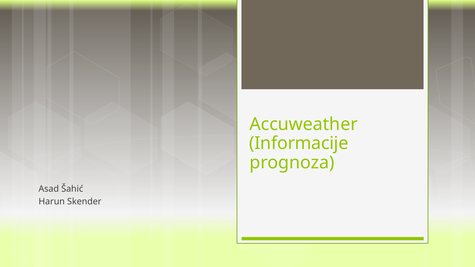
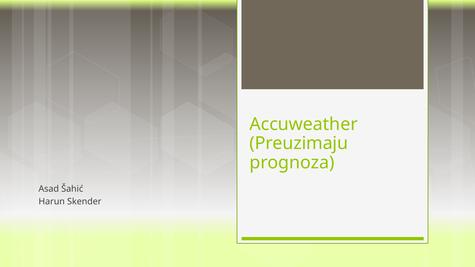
Informacije: Informacije -> Preuzimaju (299, 143)
